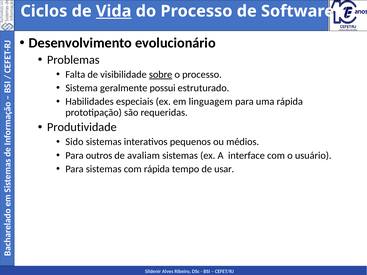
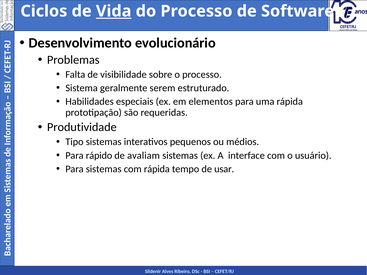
sobre underline: present -> none (161, 75)
possui: possui -> serem (162, 88)
linguagem: linguagem -> elementos (211, 102)
Sido: Sido -> Tipo (74, 142)
outros: outros -> rápido (99, 156)
